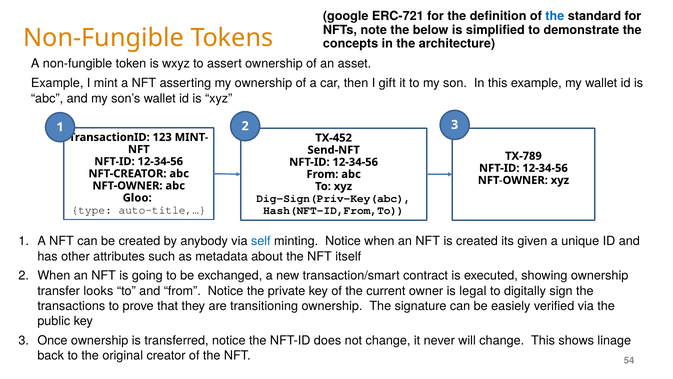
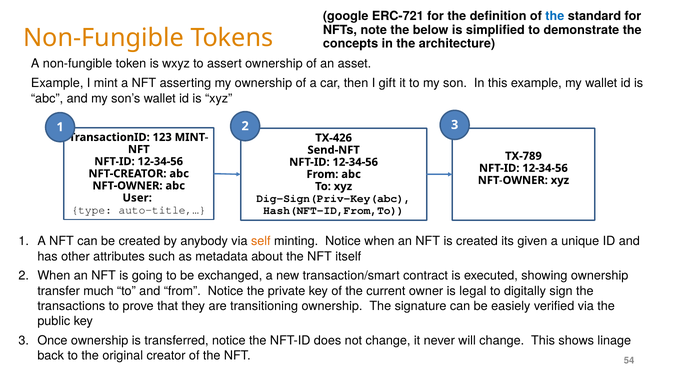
TX-452: TX-452 -> TX-426 (334, 138)
Gloo: Gloo -> User (137, 198)
self colour: blue -> orange (261, 241)
looks: looks -> much (99, 291)
